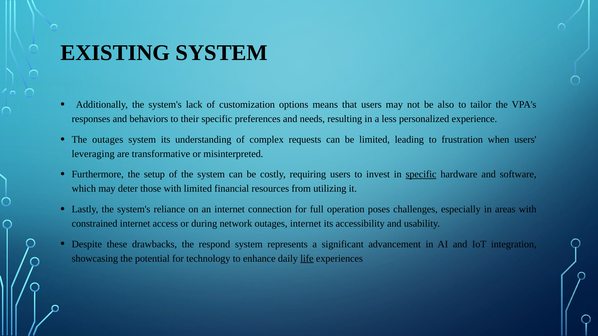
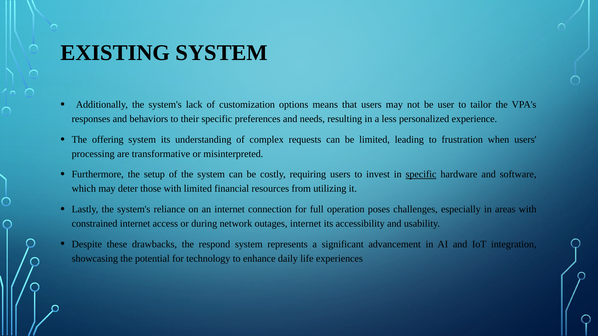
also: also -> user (446, 105)
The outages: outages -> offering (108, 140)
leveraging: leveraging -> processing (93, 154)
life underline: present -> none (307, 259)
